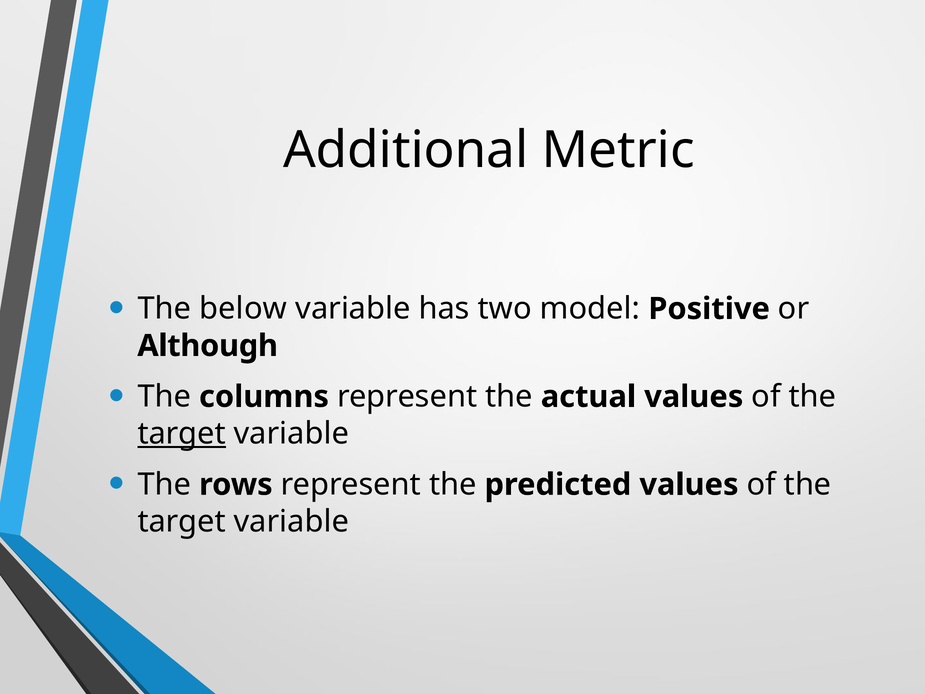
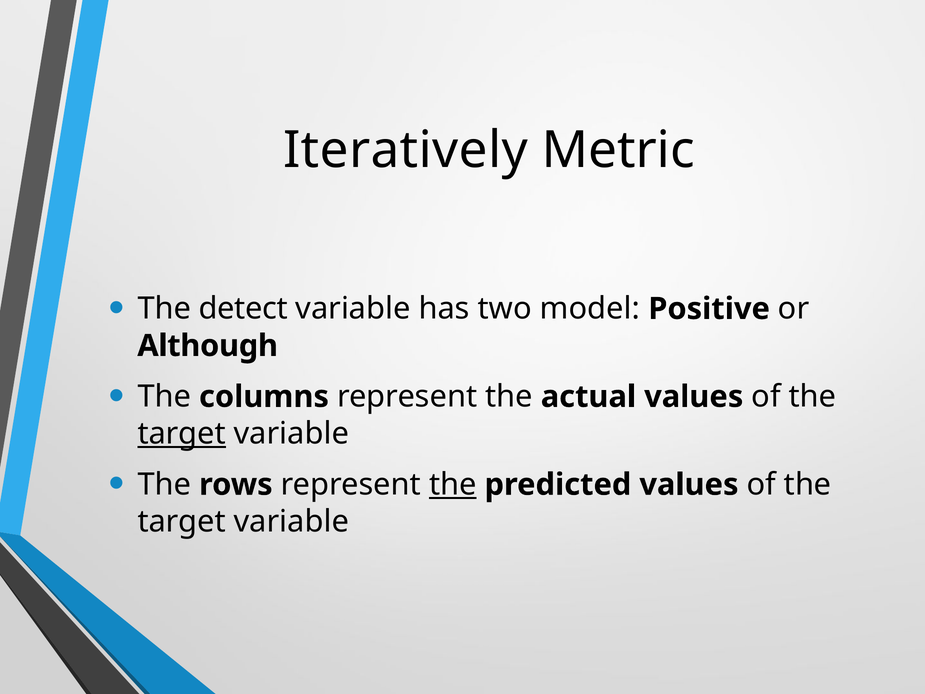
Additional: Additional -> Iteratively (406, 150)
below: below -> detect (243, 309)
the underline: none -> present (453, 484)
